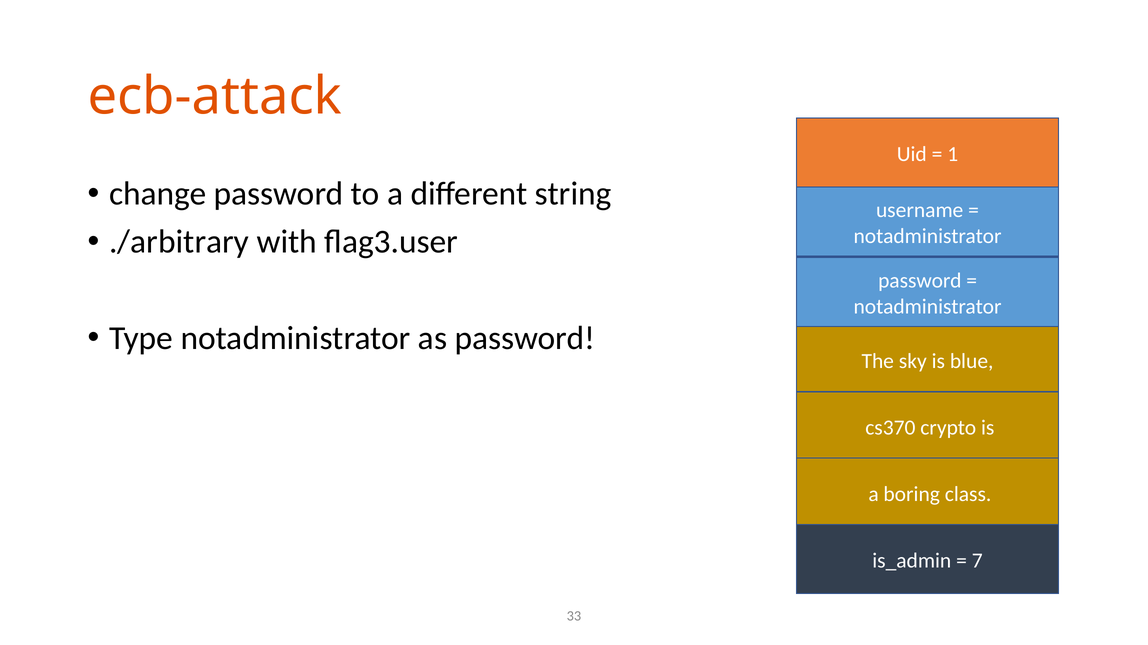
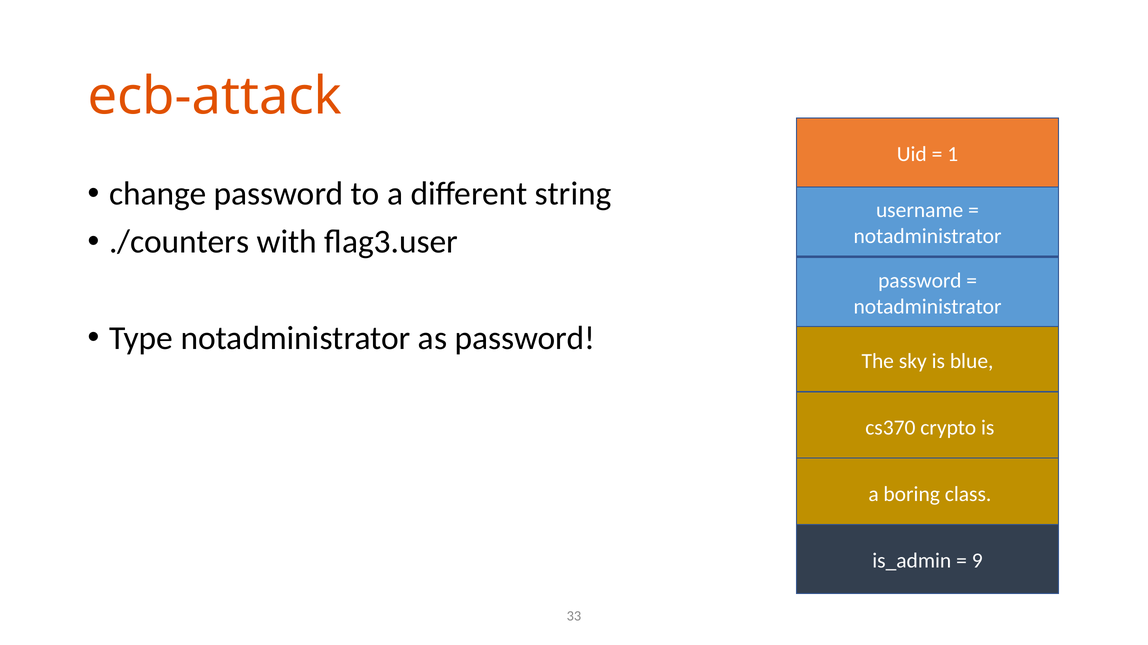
./arbitrary: ./arbitrary -> ./counters (179, 242)
7: 7 -> 9 (977, 561)
